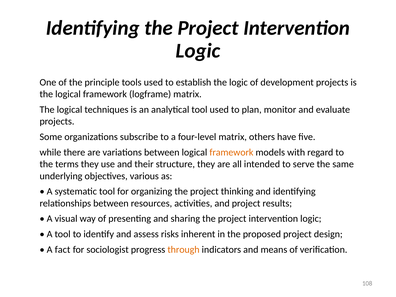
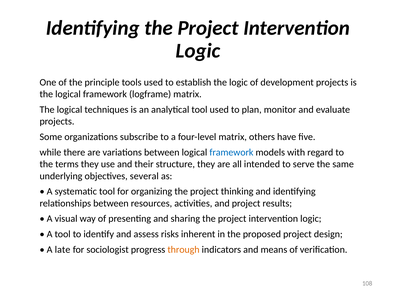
framework colour: orange -> blue (231, 152)
various: various -> several (144, 176)
fact: fact -> late (63, 249)
